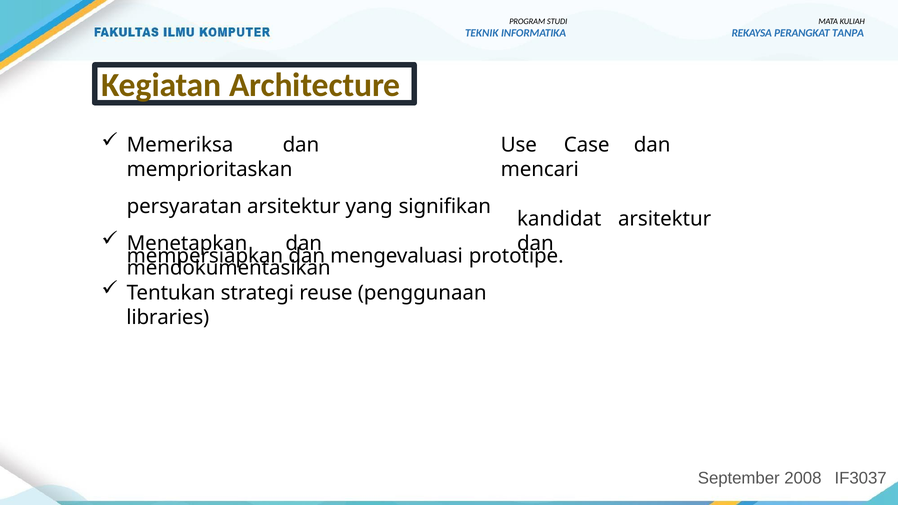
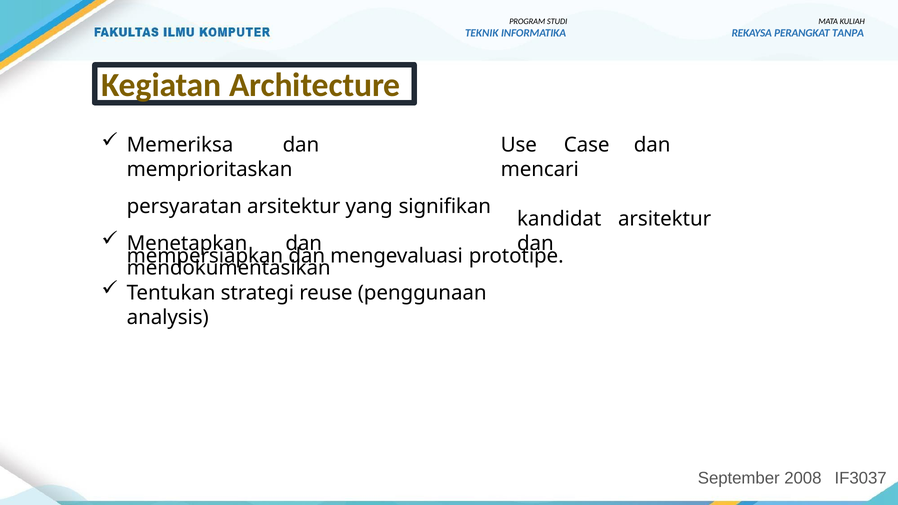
libraries: libraries -> analysis (168, 318)
